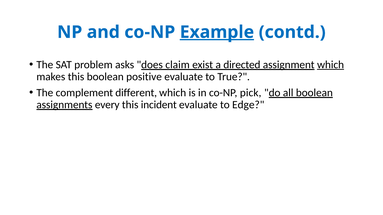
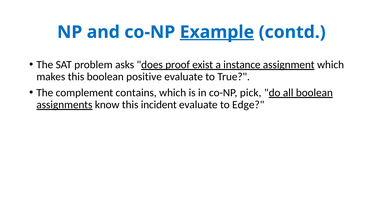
claim: claim -> proof (178, 65)
directed: directed -> instance (242, 65)
which underline: present -> none (331, 65)
different: different -> contains (136, 93)
every: every -> know (107, 105)
